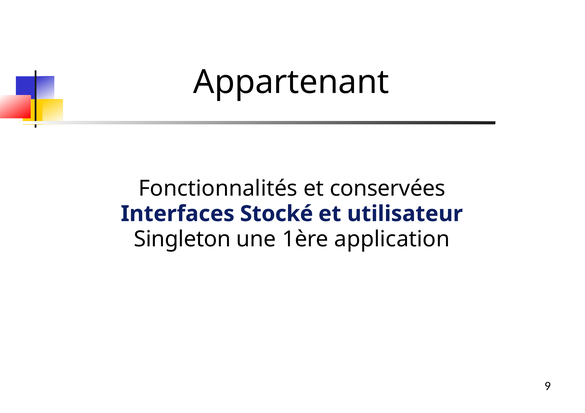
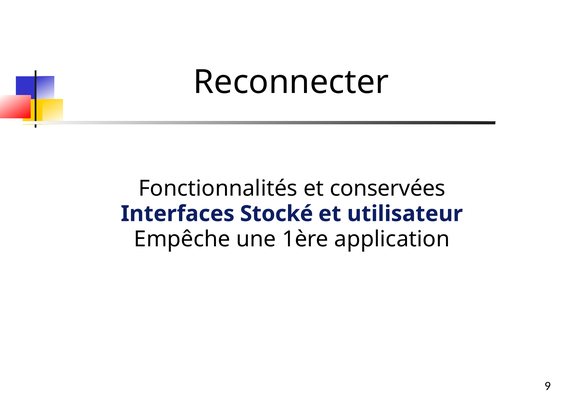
Appartenant: Appartenant -> Reconnecter (291, 82)
Singleton: Singleton -> Empêche (182, 239)
